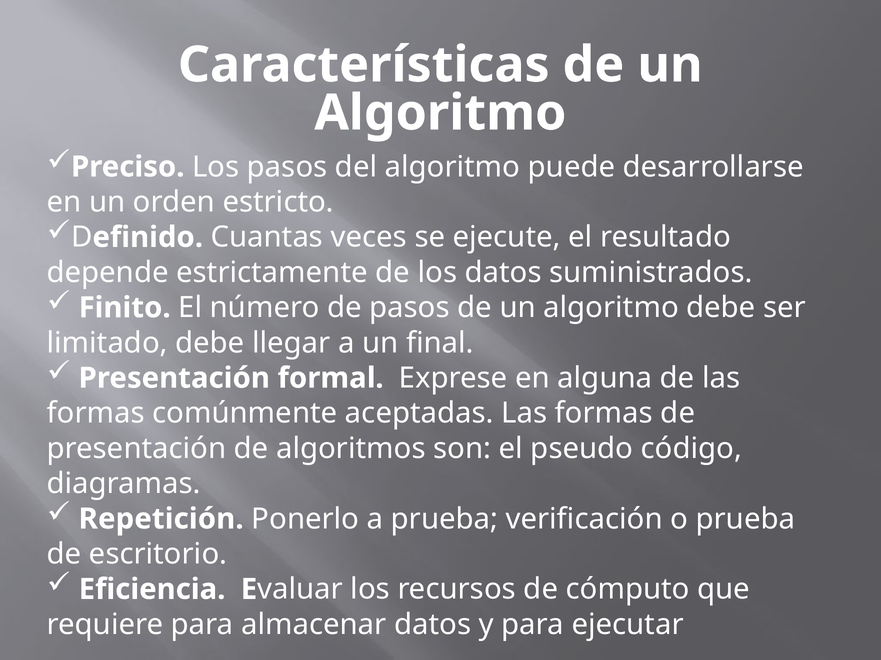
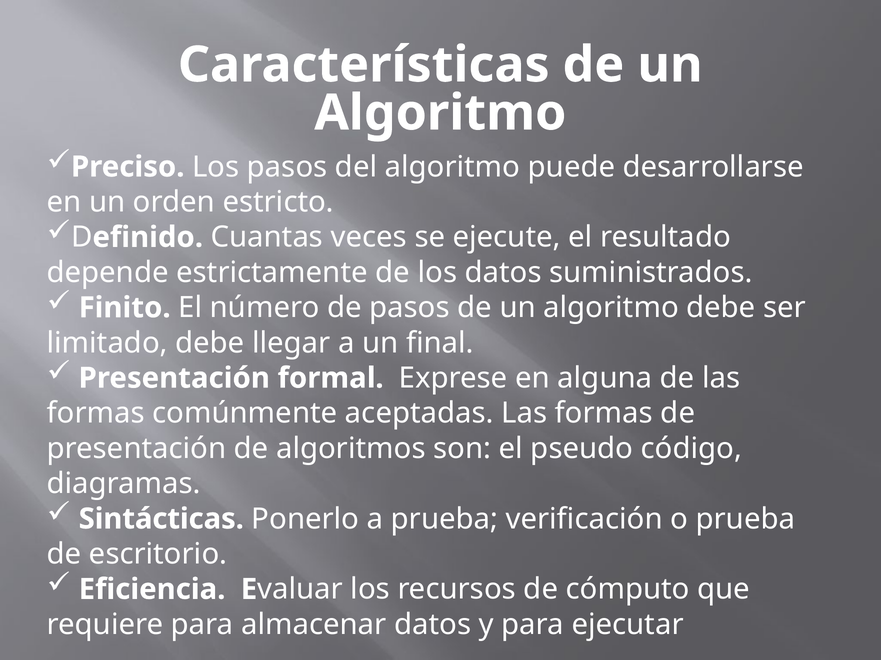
Repetición: Repetición -> Sintácticas (161, 519)
